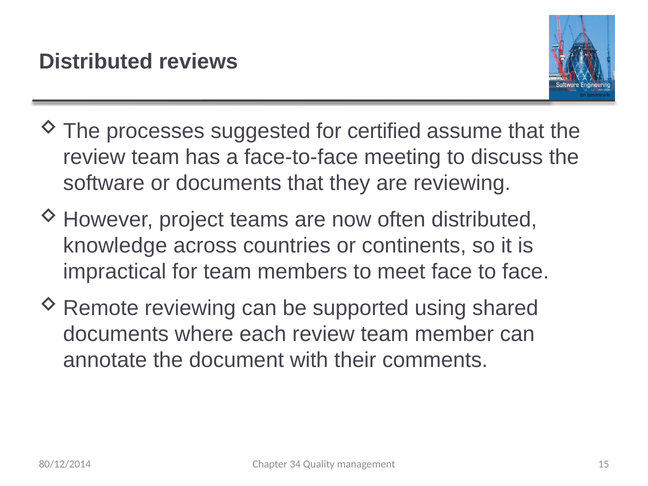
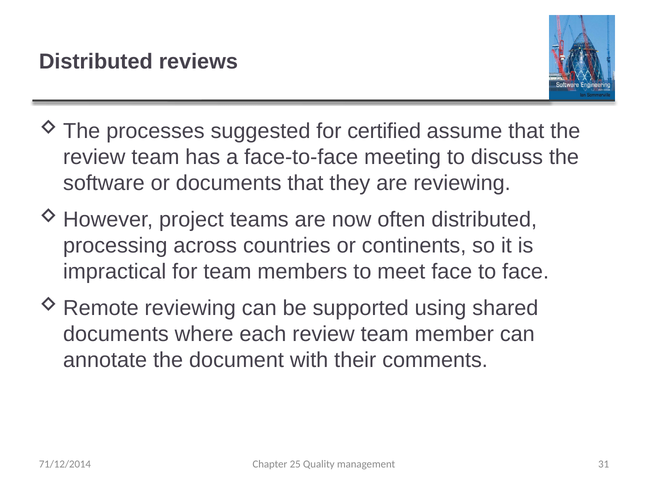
knowledge: knowledge -> processing (115, 246)
34: 34 -> 25 (295, 464)
15: 15 -> 31 (604, 464)
80/12/2014: 80/12/2014 -> 71/12/2014 (65, 464)
